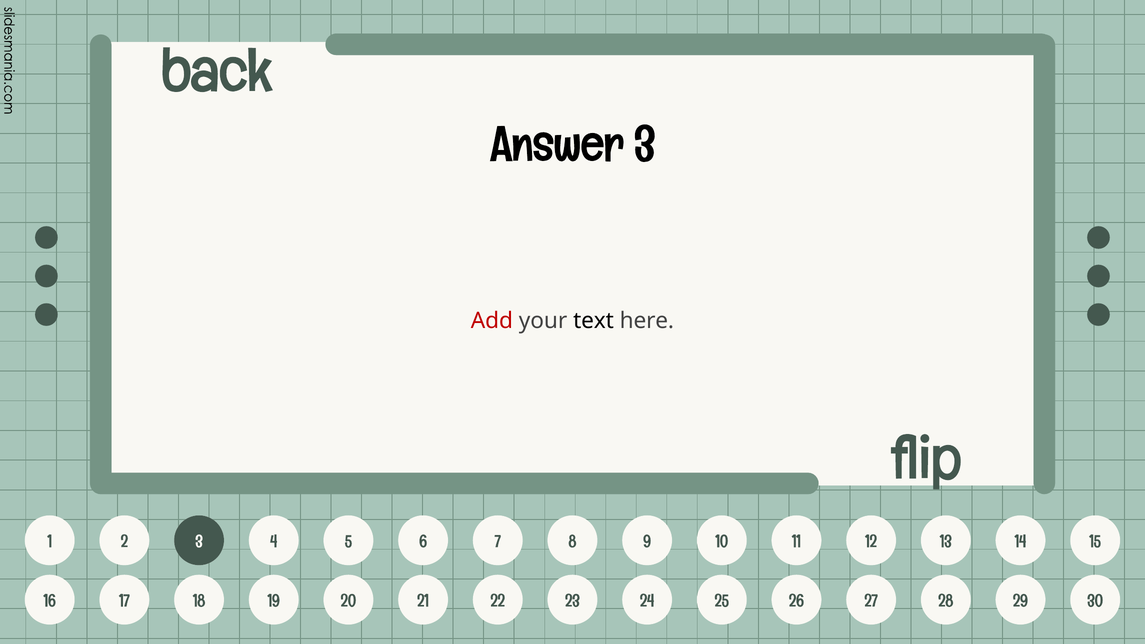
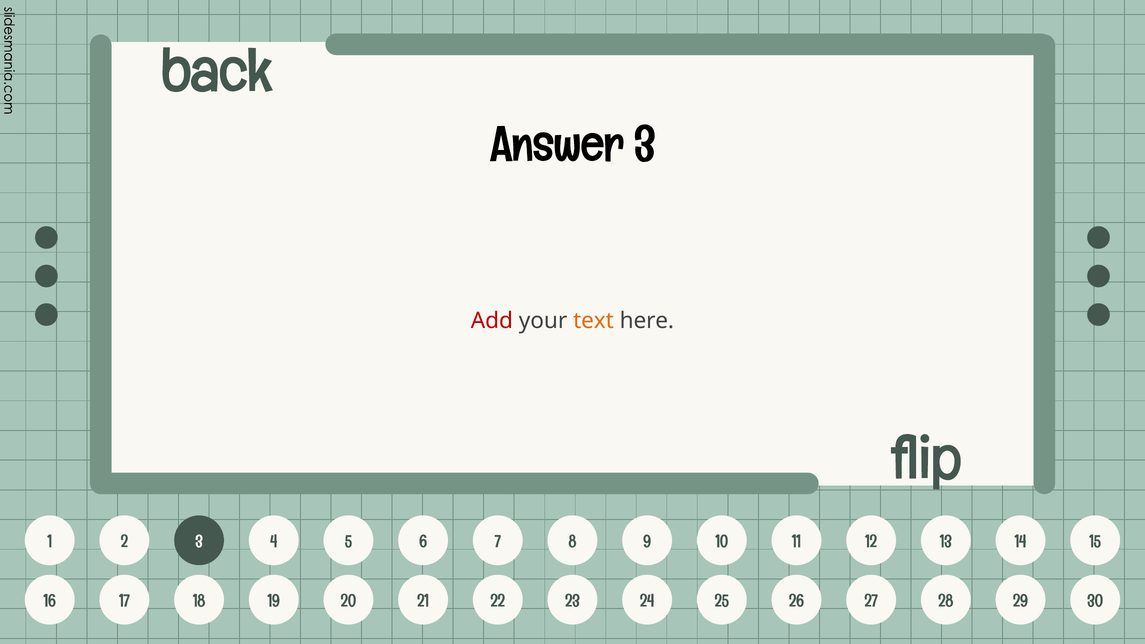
text colour: black -> orange (594, 321)
